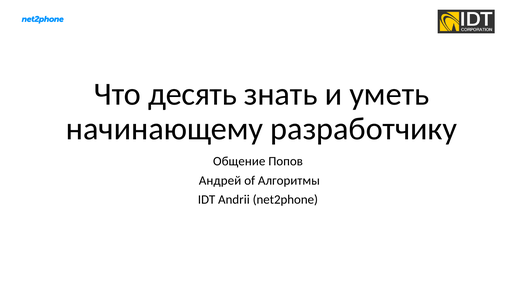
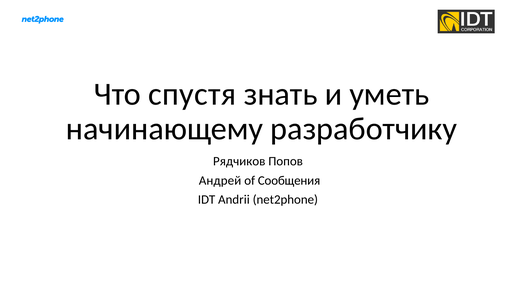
десять: десять -> спустя (192, 94)
Общение: Общение -> Рядчиков (239, 161)
Алгоритмы: Алгоритмы -> Сообщения (289, 181)
